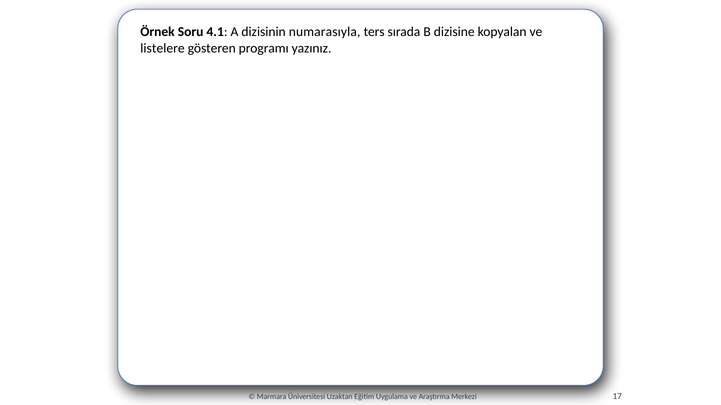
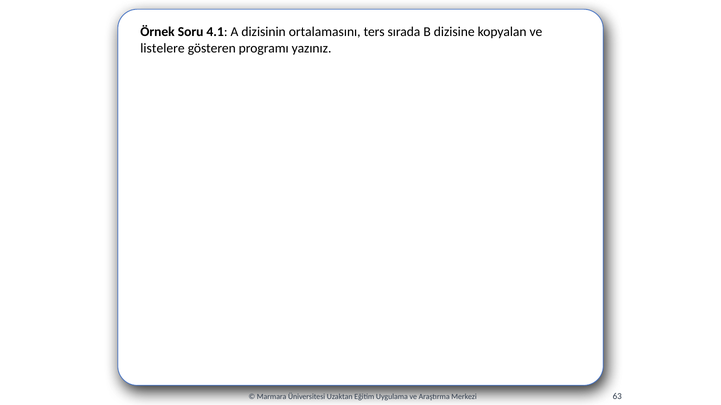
numarasıyla: numarasıyla -> ortalamasını (325, 32)
17: 17 -> 63 (617, 397)
